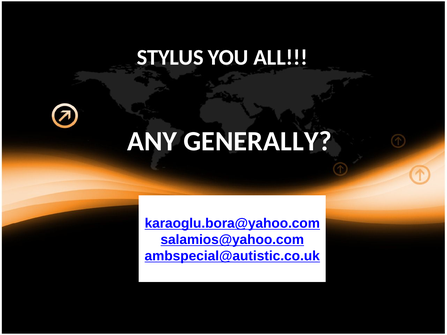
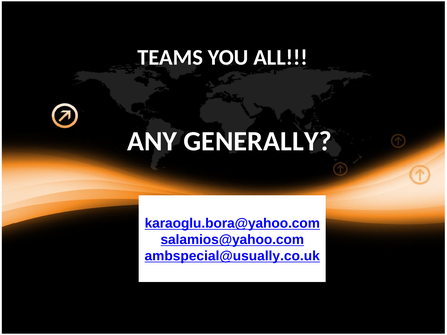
STYLUS: STYLUS -> TEAMS (170, 57)
ambspecial@autistic.co.uk: ambspecial@autistic.co.uk -> ambspecial@usually.co.uk (232, 256)
